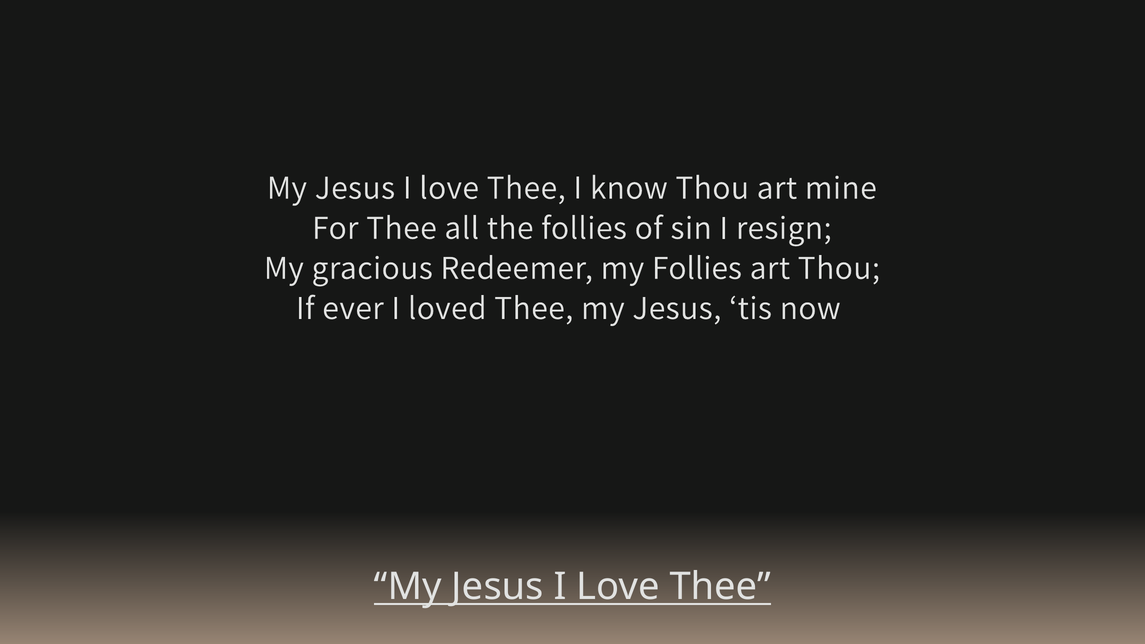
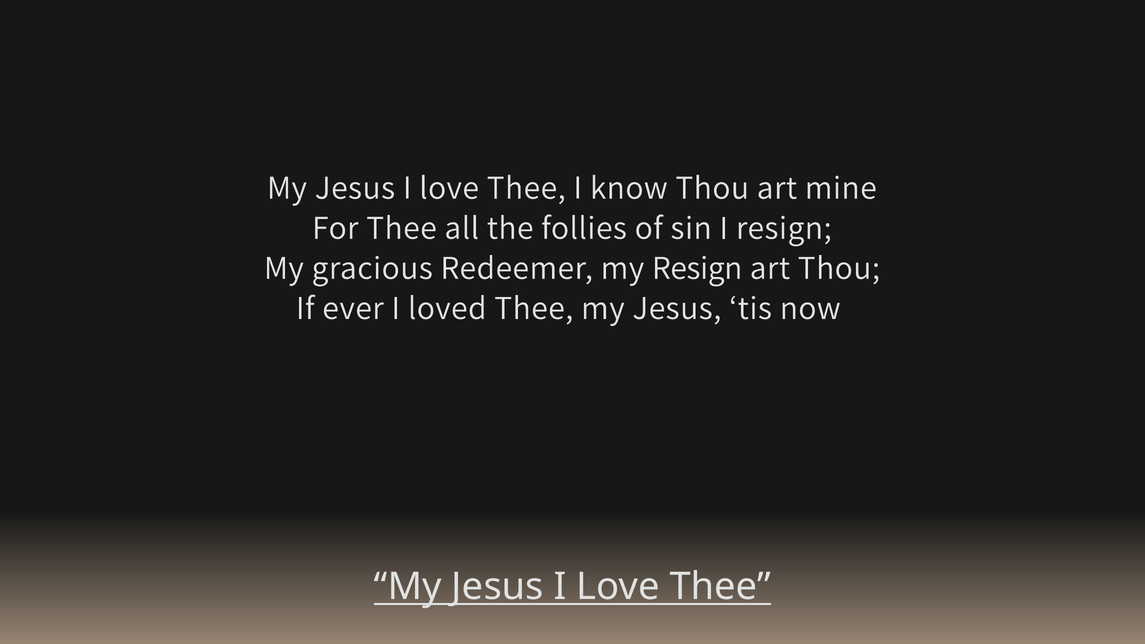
my Follies: Follies -> Resign (697, 268)
